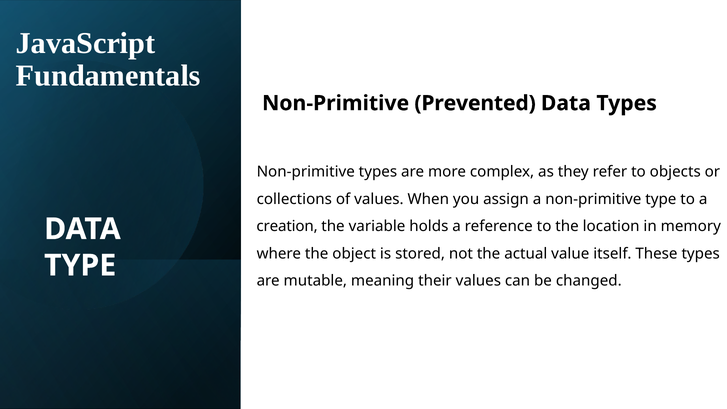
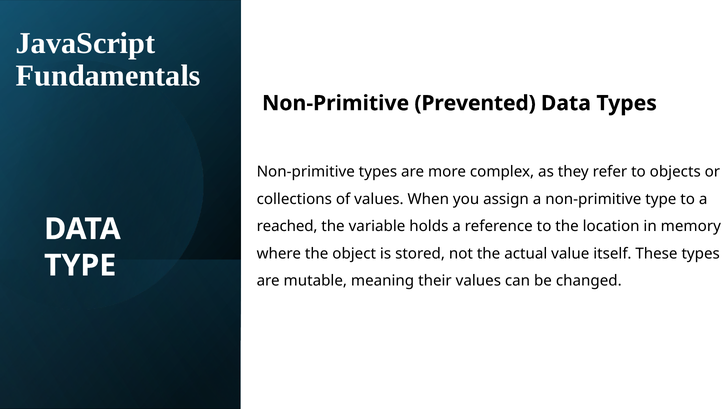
creation: creation -> reached (287, 226)
